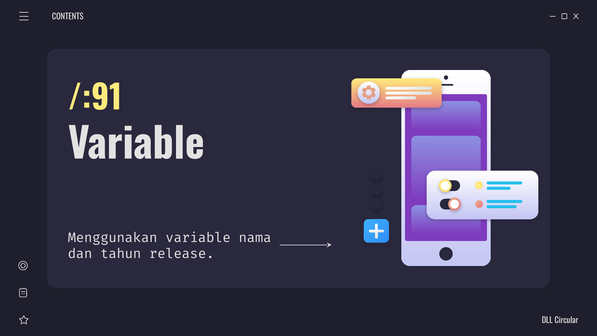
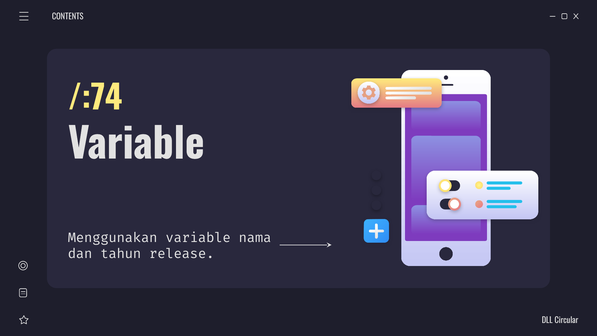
/:91: /:91 -> /:74 (95, 98)
